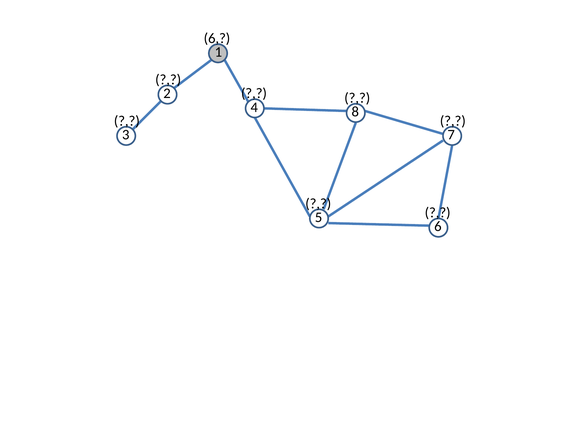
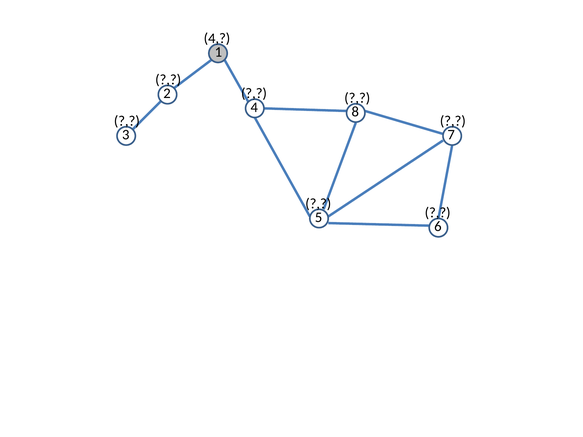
6: 6 -> 4 (217, 38)
